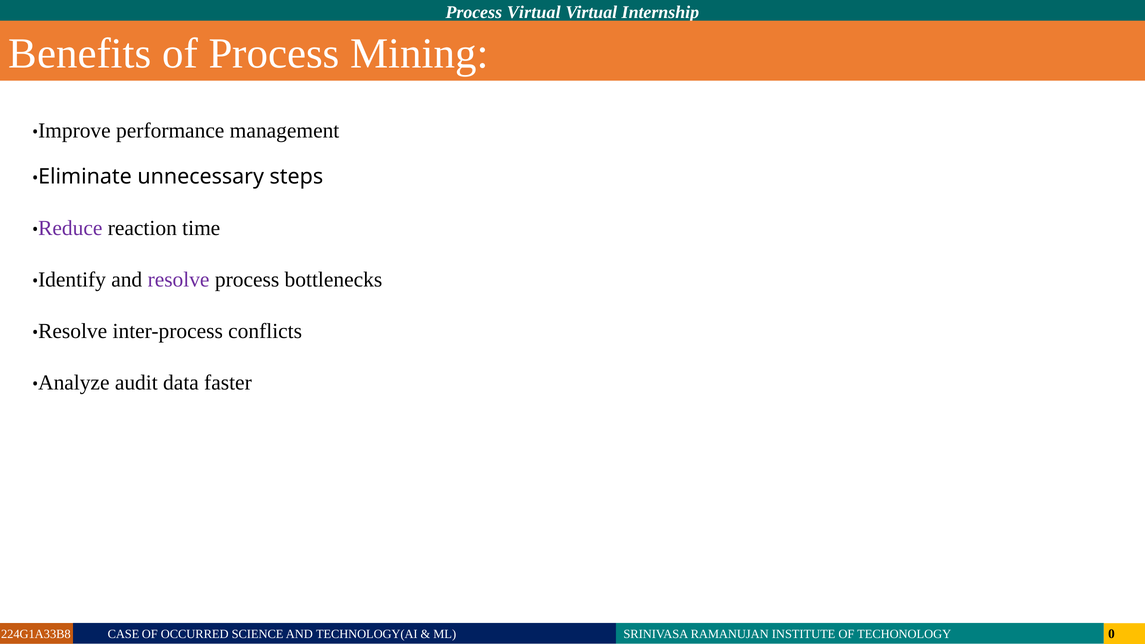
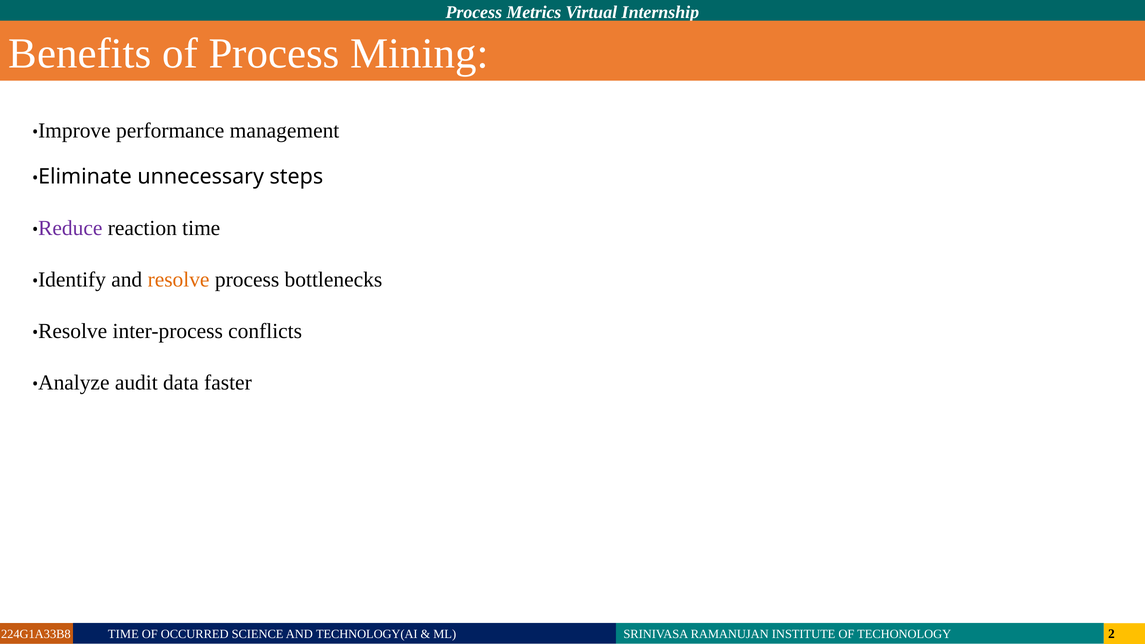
Process Virtual: Virtual -> Metrics (534, 12)
resolve colour: purple -> orange (179, 280)
224G1A33B8 CASE: CASE -> TIME (123, 634)
0: 0 -> 2 (1111, 634)
